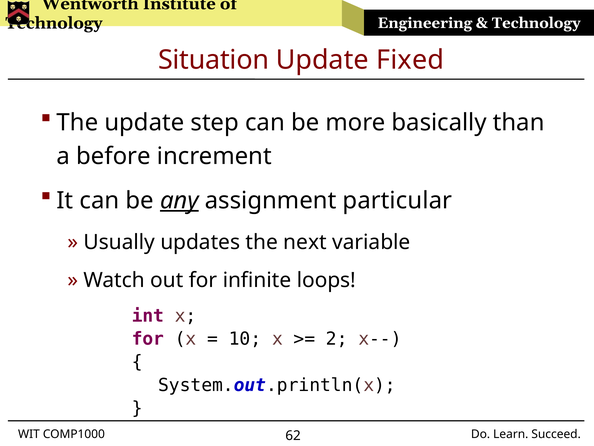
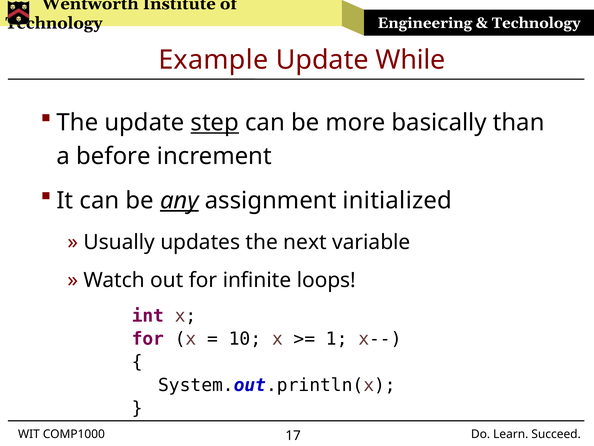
Situation: Situation -> Example (213, 60)
Fixed: Fixed -> While (410, 60)
step underline: none -> present (215, 122)
particular: particular -> initialized (397, 200)
2: 2 -> 1 (337, 339)
62: 62 -> 17 (293, 435)
